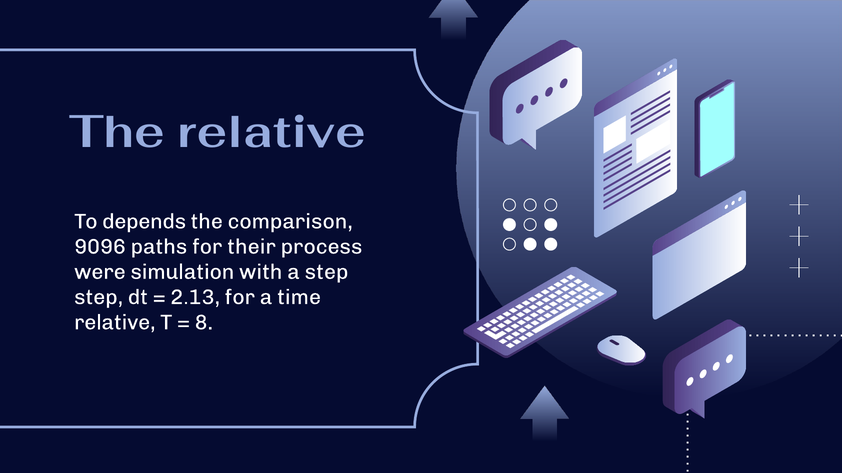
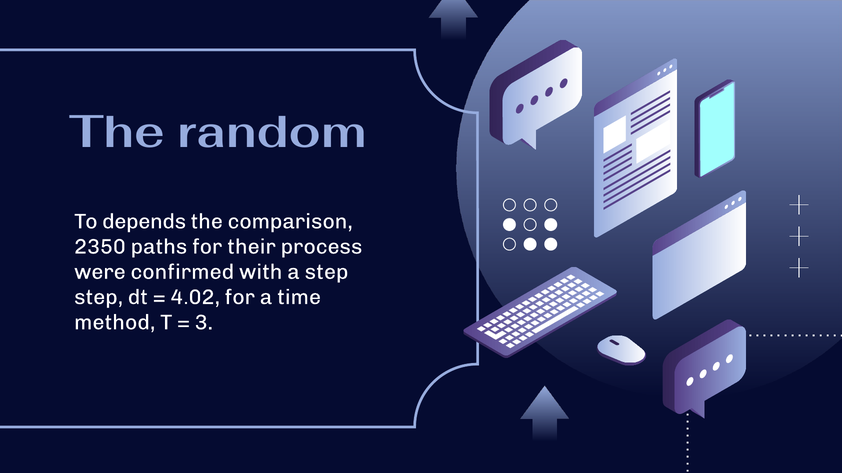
The relative: relative -> random (272, 132)
9096: 9096 -> 2350 (100, 247)
simulation: simulation -> confirmed (182, 272)
2.13: 2.13 -> 4.02 (195, 297)
relative: relative -> method (115, 323)
8: 8 -> 3 (204, 323)
